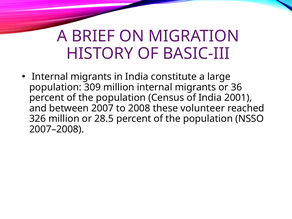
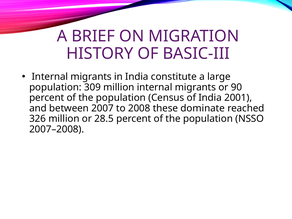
36: 36 -> 90 (237, 87)
volunteer: volunteer -> dominate (203, 108)
